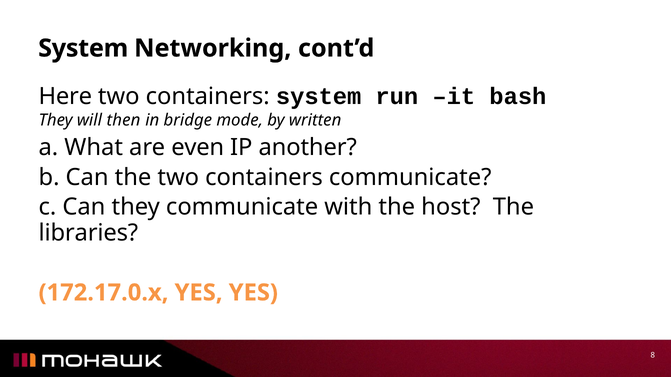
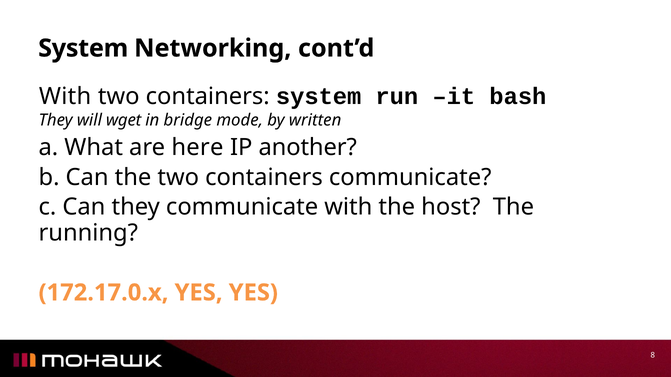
Here: Here -> With (65, 96)
then: then -> wget (124, 120)
even: even -> here (197, 148)
libraries: libraries -> running (88, 233)
